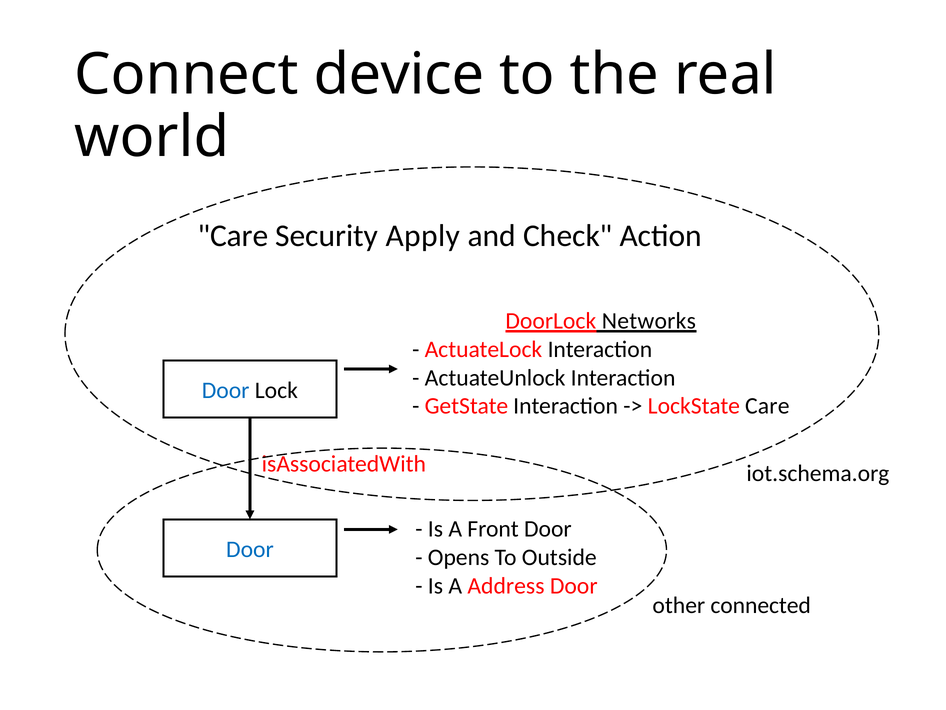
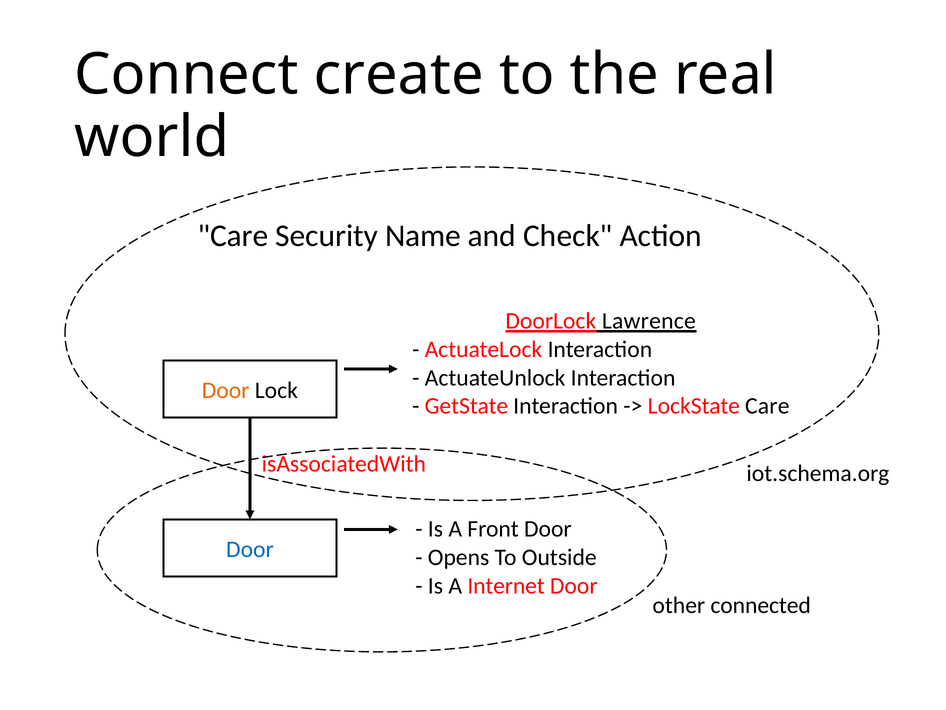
device: device -> create (399, 75)
Apply: Apply -> Name (423, 236)
Networks: Networks -> Lawrence (649, 321)
Door colour: blue -> orange (226, 390)
Address: Address -> Internet (506, 585)
